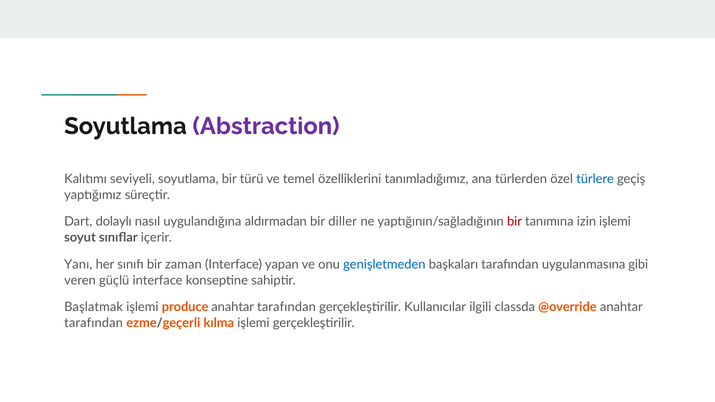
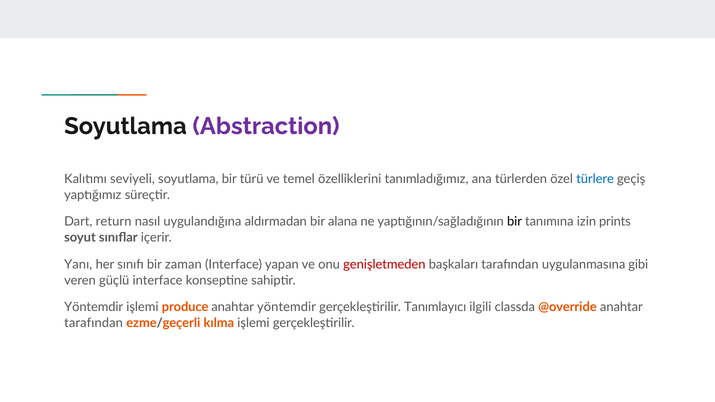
dolaylı: dolaylı -> return (114, 222)
diller: diller -> alana (343, 222)
bir colour: red -> black (515, 222)
izin işlemi: işlemi -> prints (615, 222)
genişletmeden colour: blue -> red (384, 264)
Başlatmak: Başlatmak -> Yöntemdir (94, 307)
tarafından: tarafından -> yöntemdir (287, 307)
Kullanıcılar: Kullanıcılar -> Tanımlayıcı (435, 307)
